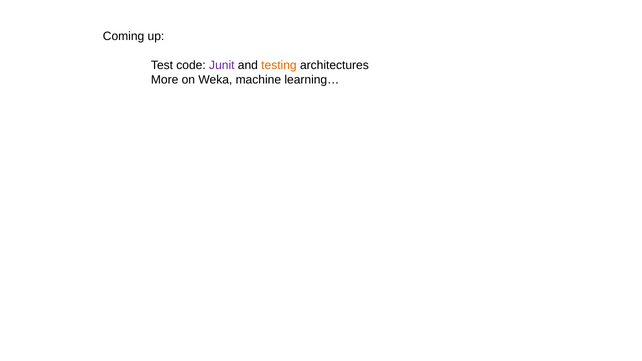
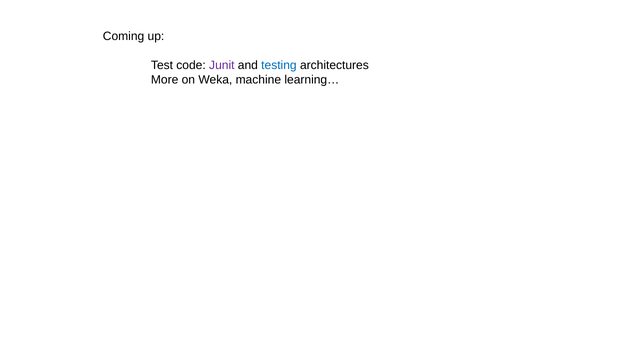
testing colour: orange -> blue (279, 65)
